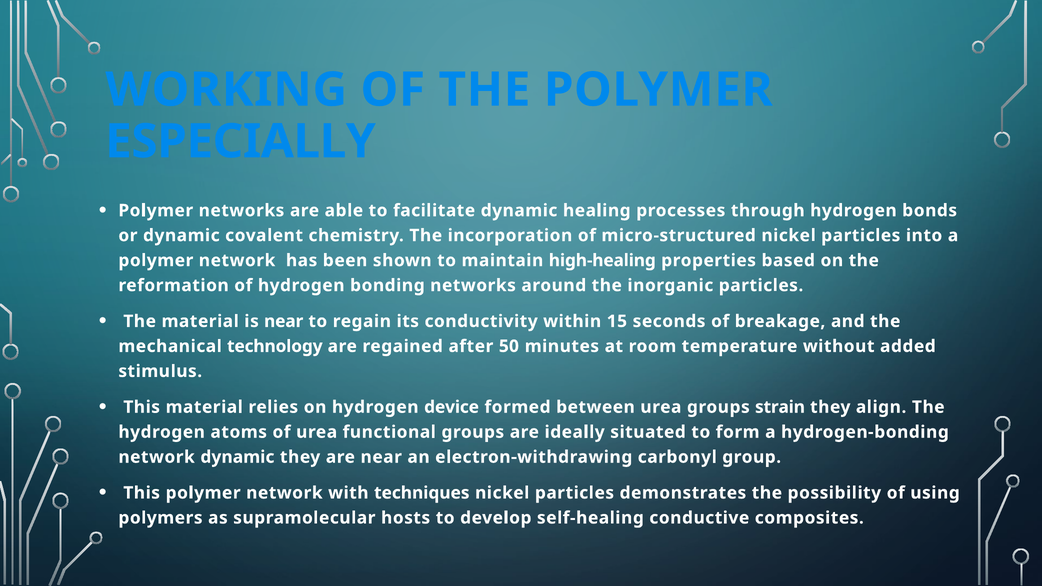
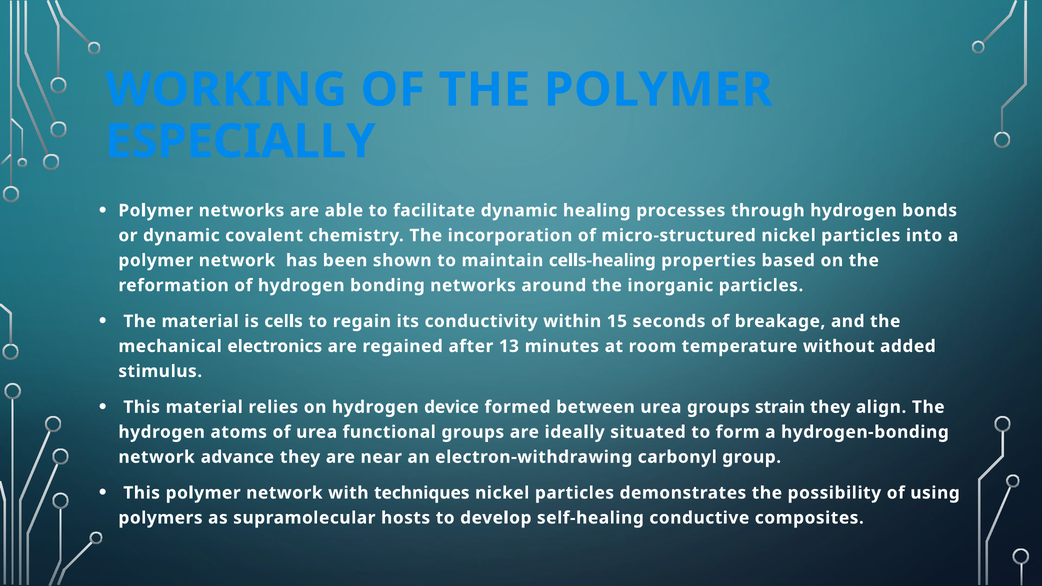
high-healing: high-healing -> cells-healing (602, 261)
is near: near -> cells (284, 321)
technology: technology -> electronics (275, 346)
50: 50 -> 13 (509, 346)
network dynamic: dynamic -> advance (237, 457)
